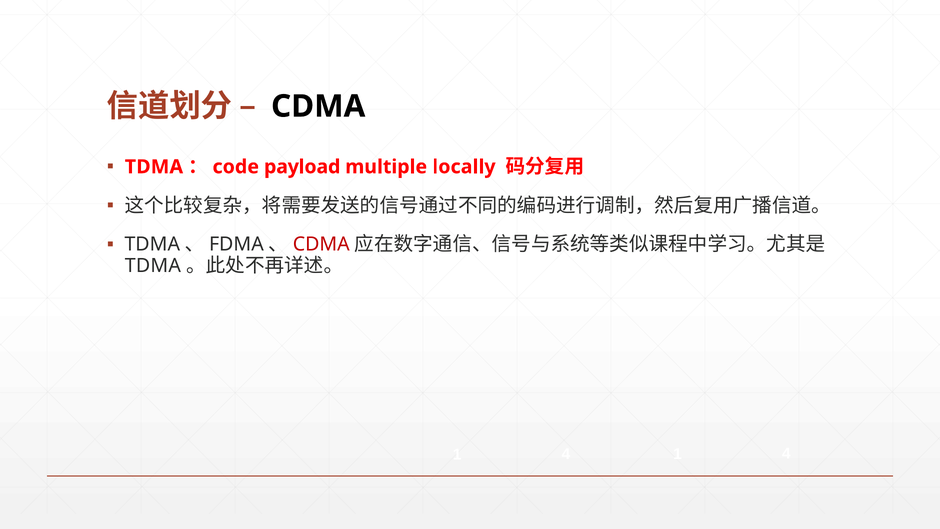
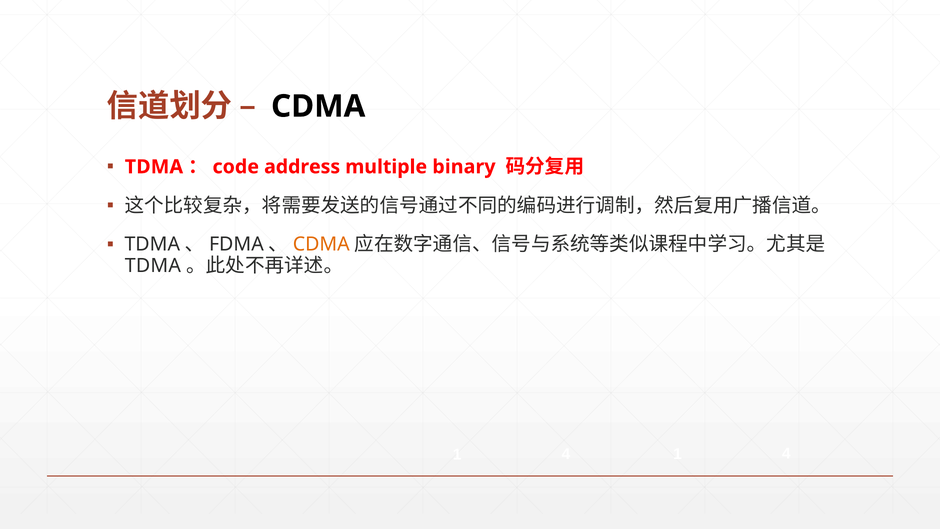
payload: payload -> address (302, 167)
locally: locally -> binary (464, 167)
CDMA colour: red -> orange (321, 244)
